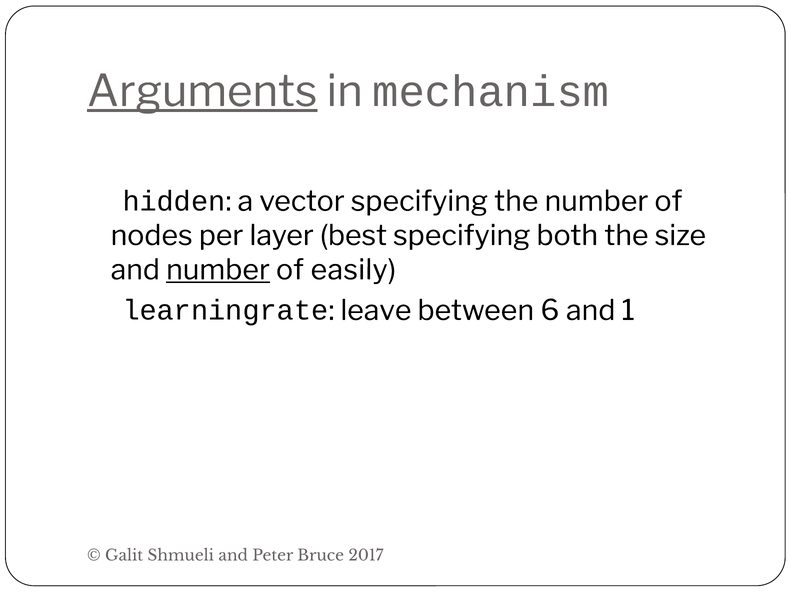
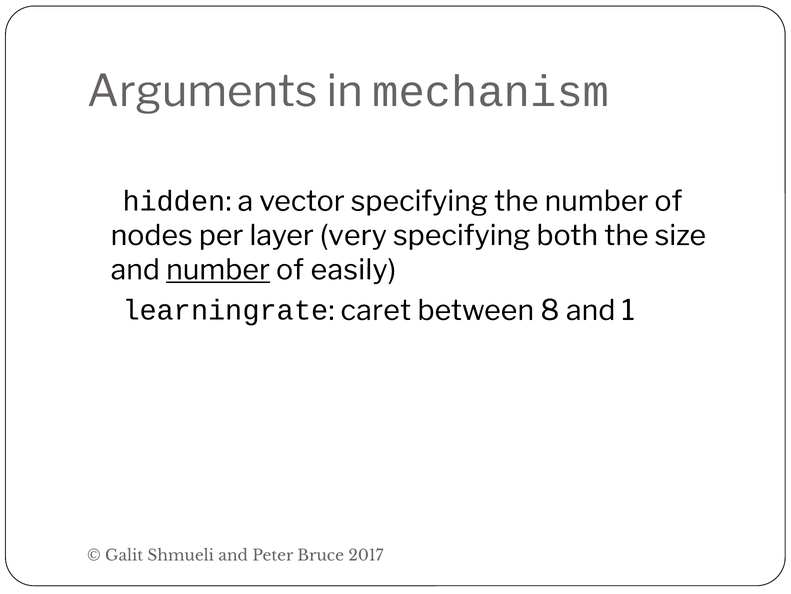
Arguments underline: present -> none (202, 91)
best: best -> very (353, 235)
leave: leave -> caret (376, 310)
6: 6 -> 8 (550, 310)
